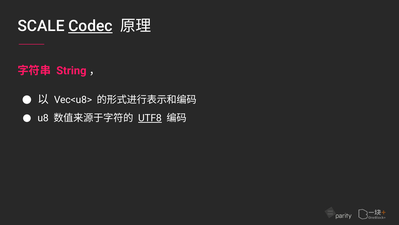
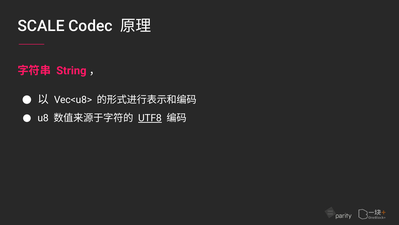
Codec underline: present -> none (90, 26)
